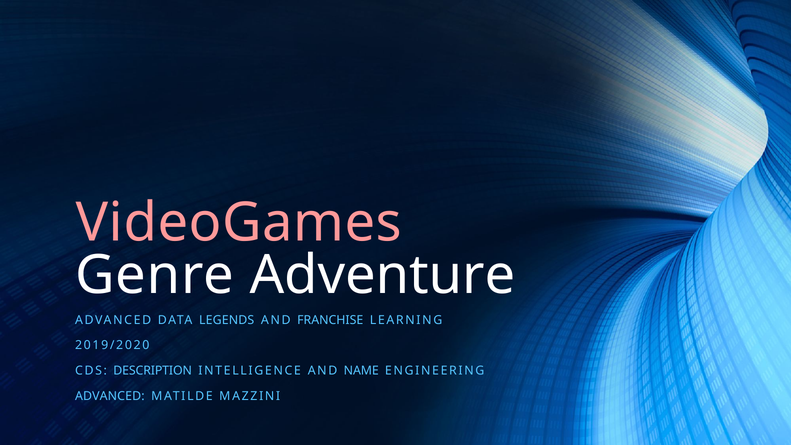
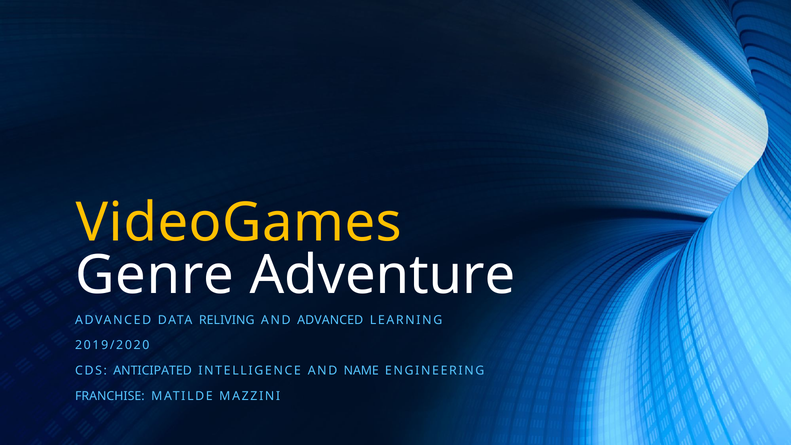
VideoGames colour: pink -> yellow (239, 223)
LEGENDS: LEGENDS -> RELIVING (227, 320)
AND FRANCHISE: FRANCHISE -> ADVANCED (330, 320)
DESCRIPTION: DESCRIPTION -> ANTICIPATED (153, 371)
ADVANCED: ADVANCED -> FRANCHISE (110, 396)
